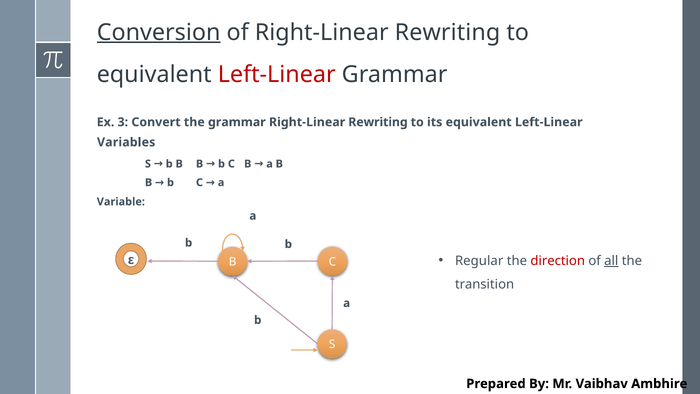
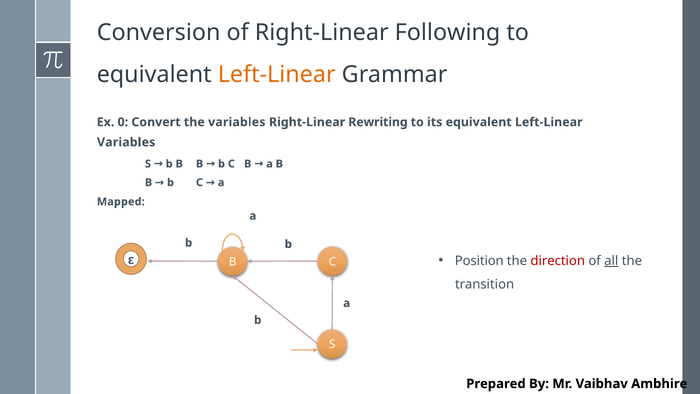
Conversion underline: present -> none (159, 32)
of Right-Linear Rewriting: Rewriting -> Following (448, 32)
Left-Linear colour: red -> orange (277, 74)
3: 3 -> 0 (123, 122)
the grammar: grammar -> variables (237, 122)
Variable: Variable -> Mapped (121, 202)
Regular: Regular -> Position (479, 261)
